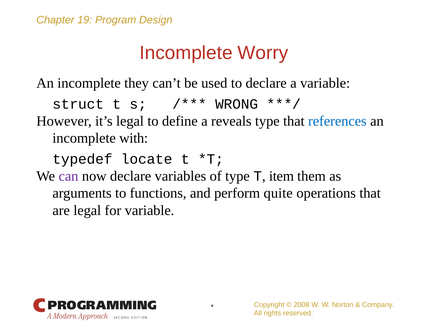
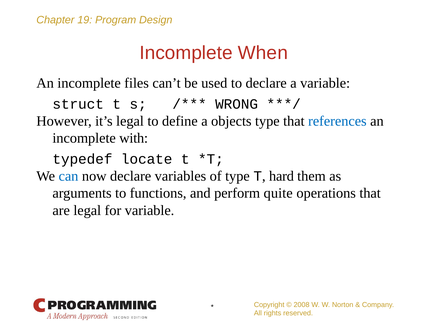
Worry: Worry -> When (263, 53)
they: they -> files (137, 83)
reveals: reveals -> objects (231, 121)
can colour: purple -> blue (68, 176)
item: item -> hard (281, 176)
